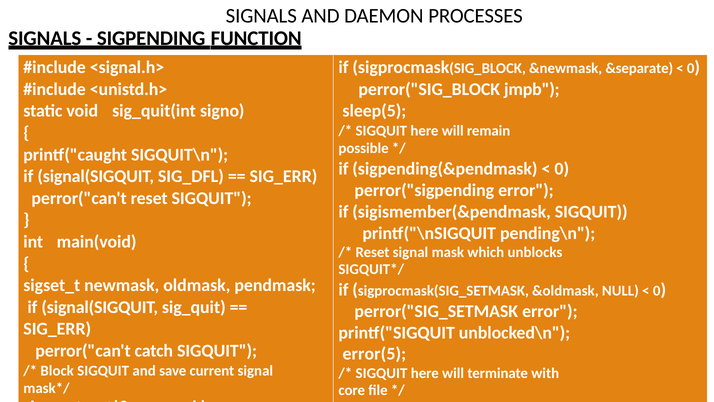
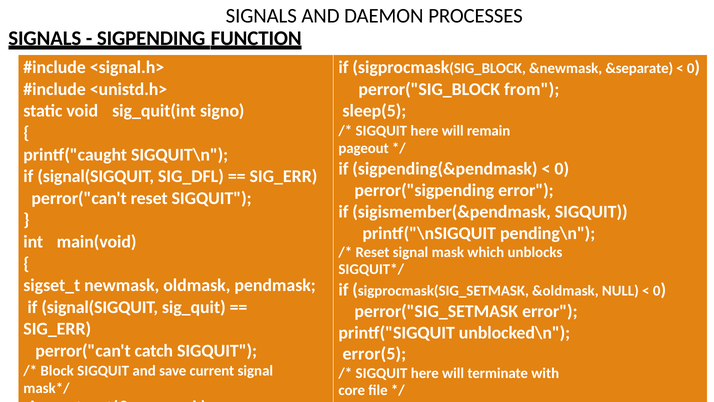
jmpb: jmpb -> from (532, 89)
possible: possible -> pageout (364, 148)
